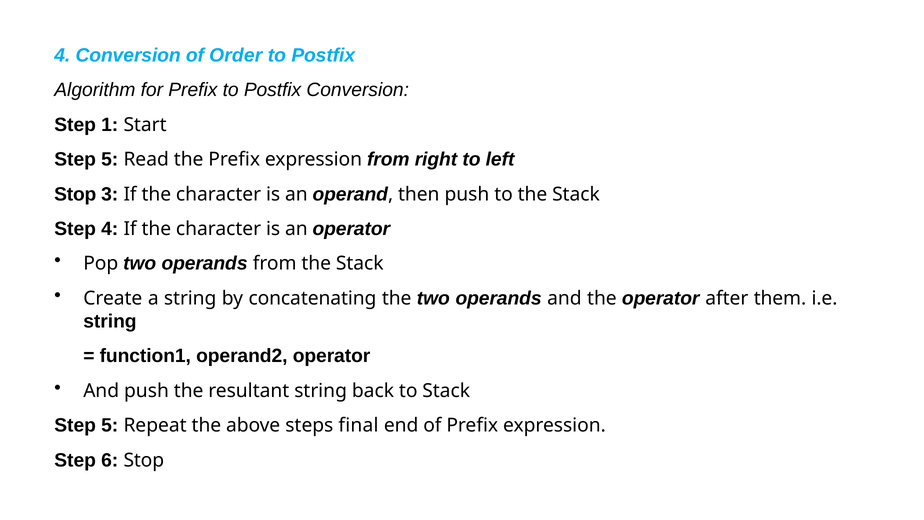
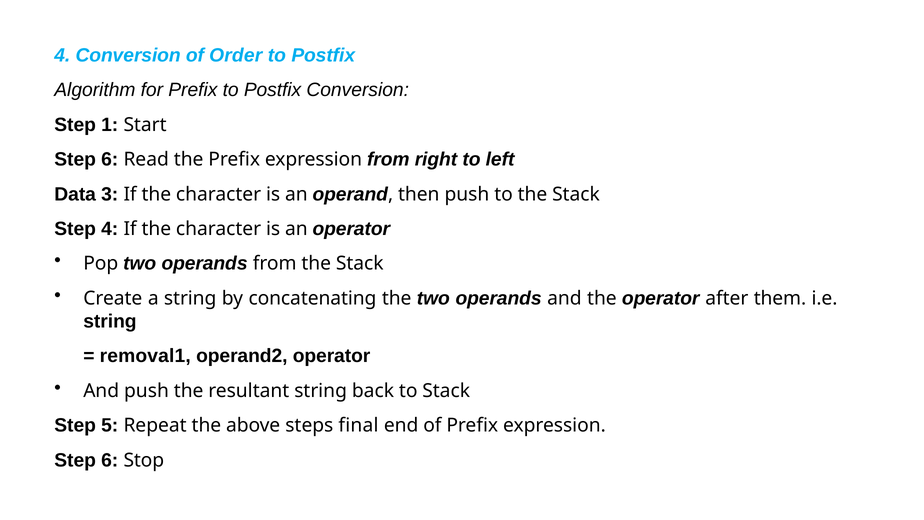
5: 5 -> 6 (110, 159)
Stop: Stop -> Data (75, 194)
function1: function1 -> removal1 (145, 356)
